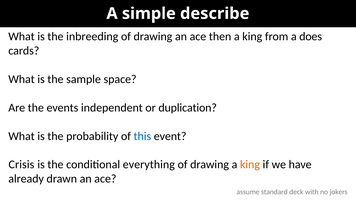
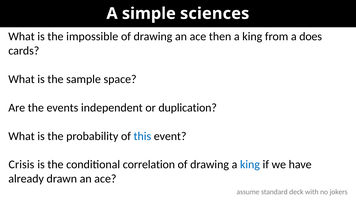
describe: describe -> sciences (215, 14)
inbreeding: inbreeding -> impossible (92, 37)
everything: everything -> correlation (149, 165)
king colour: orange -> blue (250, 165)
